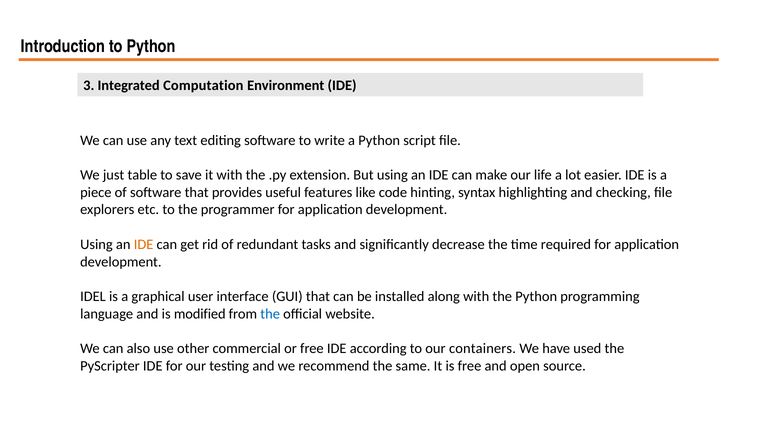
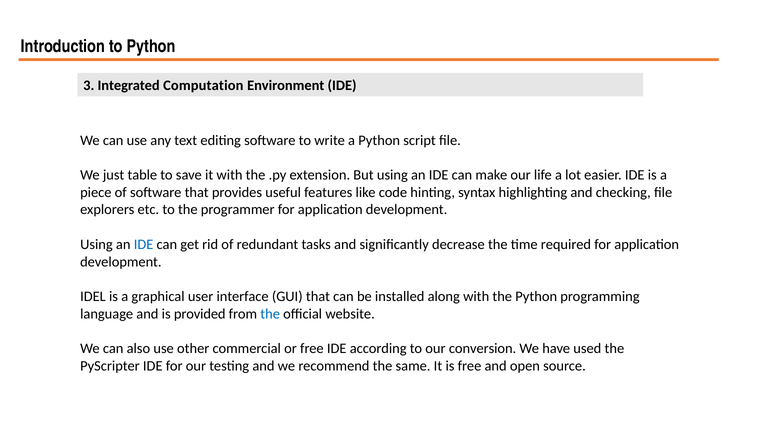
IDE colour: orange -> blue (144, 244)
modified: modified -> provided (200, 314)
containers: containers -> conversion (483, 348)
